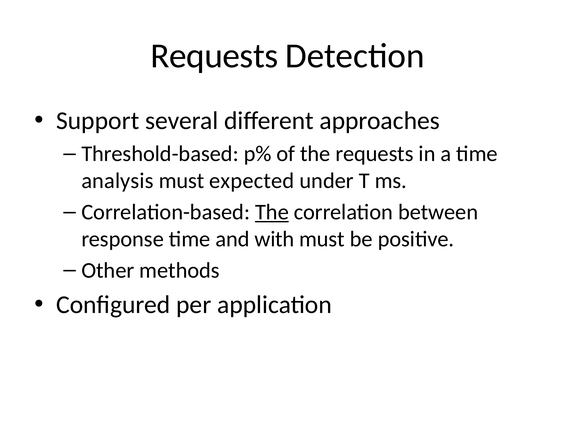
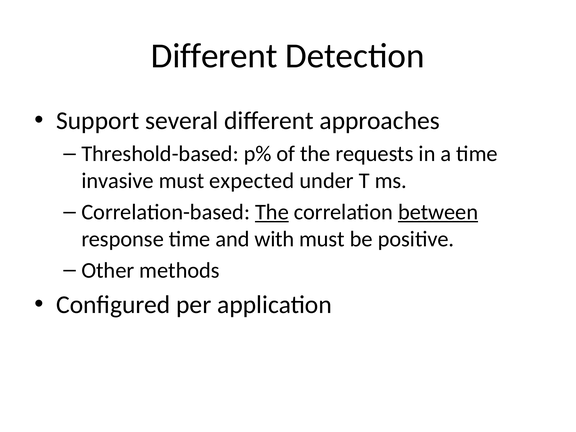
Requests: Requests -> Different (214, 56)
analysis: analysis -> invasive (118, 181)
between underline: none -> present (438, 212)
